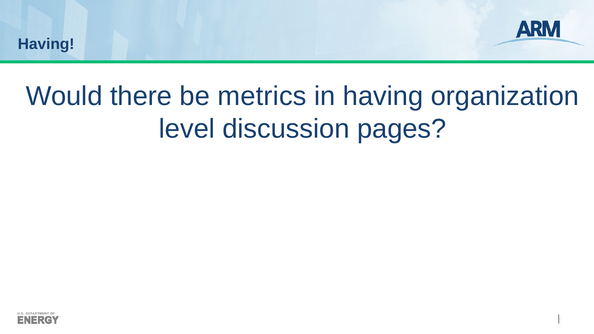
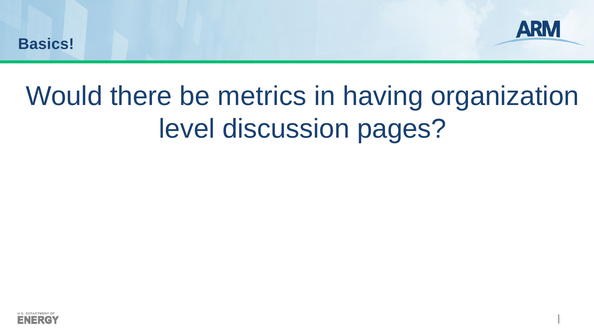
Having: Having -> Basics (46, 44)
